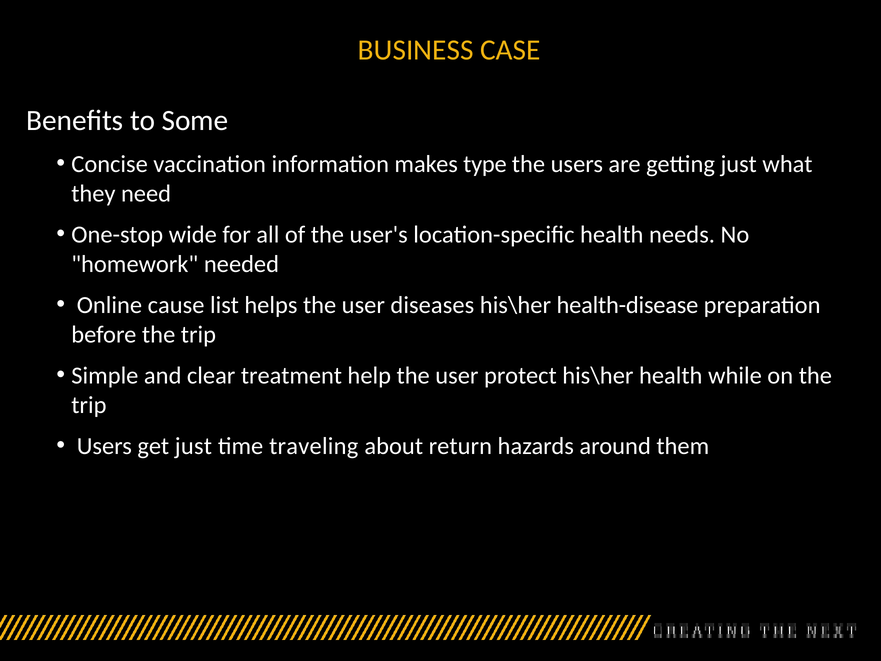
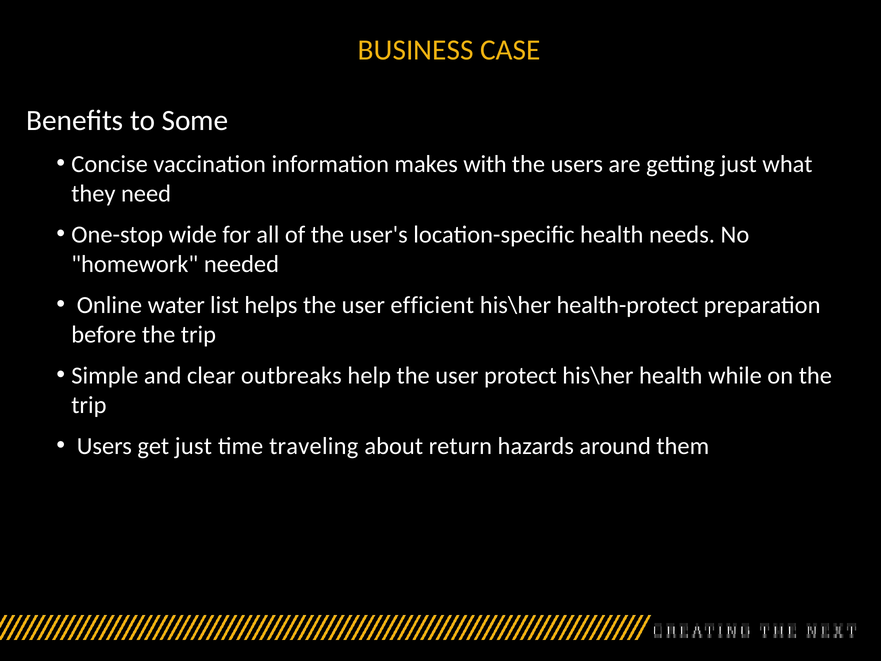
type: type -> with (485, 164)
cause: cause -> water (176, 305)
diseases: diseases -> efficient (432, 305)
health-disease: health-disease -> health-protect (627, 305)
treatment: treatment -> outbreaks (291, 376)
